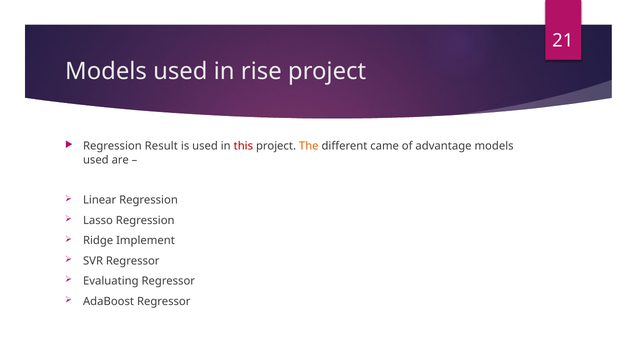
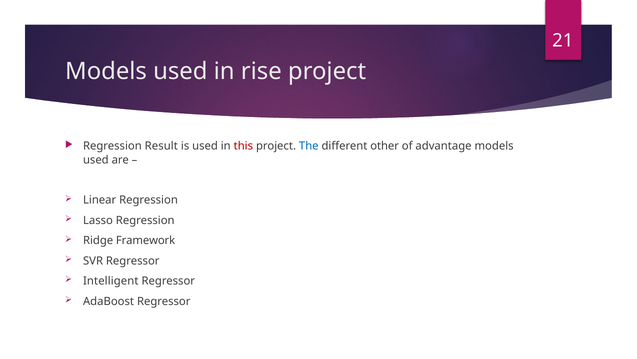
The colour: orange -> blue (309, 146)
came: came -> other (385, 146)
Implement: Implement -> Framework (146, 240)
Evaluating: Evaluating -> Intelligent (111, 281)
